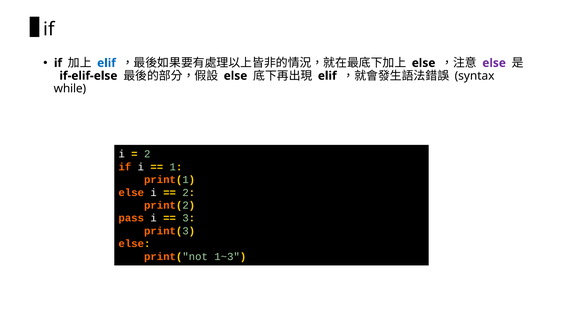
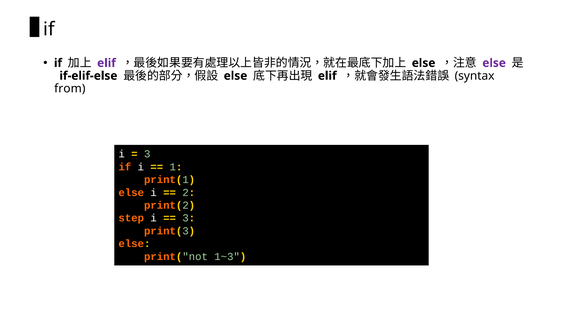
elif colour: blue -> purple (106, 63)
while: while -> from (70, 89)
2: 2 -> 3 (147, 154)
pass: pass -> step (131, 218)
